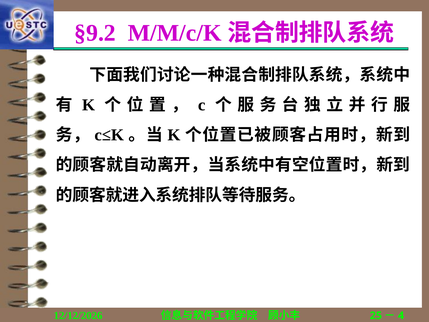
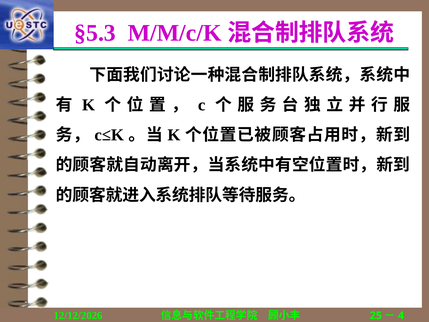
§9.2: §9.2 -> §5.3 (95, 33)
